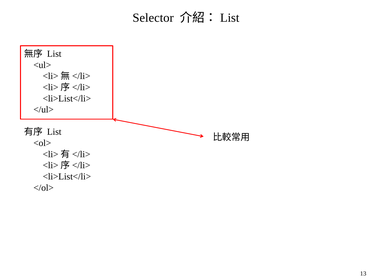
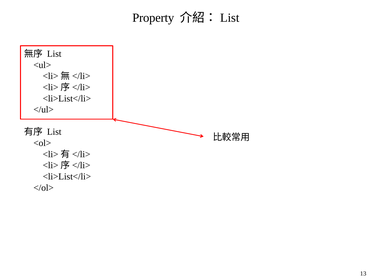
Selector: Selector -> Property (153, 18)
